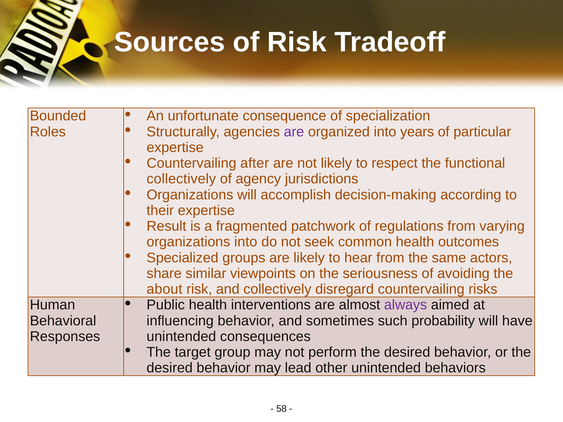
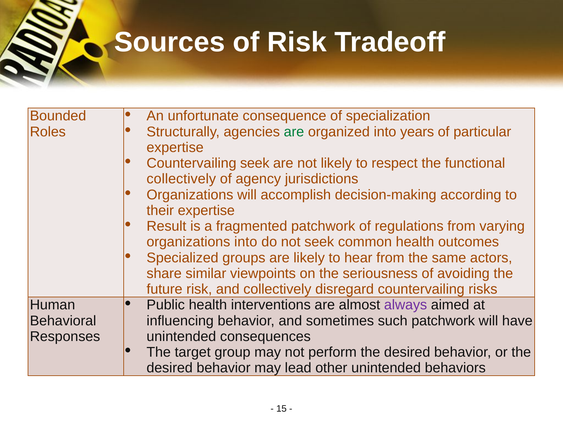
are colour: purple -> green (294, 132)
Countervailing after: after -> seek (255, 163)
about: about -> future (165, 289)
such probability: probability -> patchwork (443, 321)
58: 58 -> 15 (281, 409)
